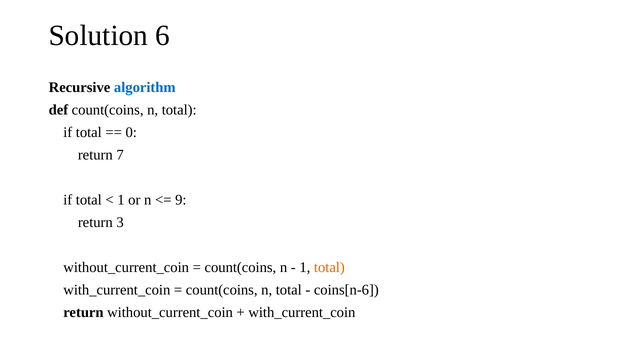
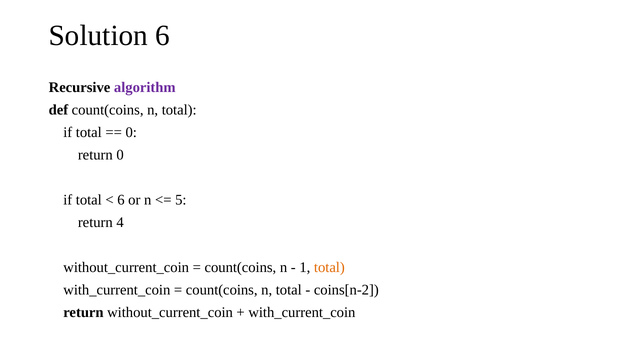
algorithm colour: blue -> purple (145, 87)
return 7: 7 -> 0 (120, 155)
1: 1 -> 6 (121, 200)
9: 9 -> 5 (181, 200)
3: 3 -> 4 (120, 222)
coins[n-6: coins[n-6 -> coins[n-2 (346, 290)
